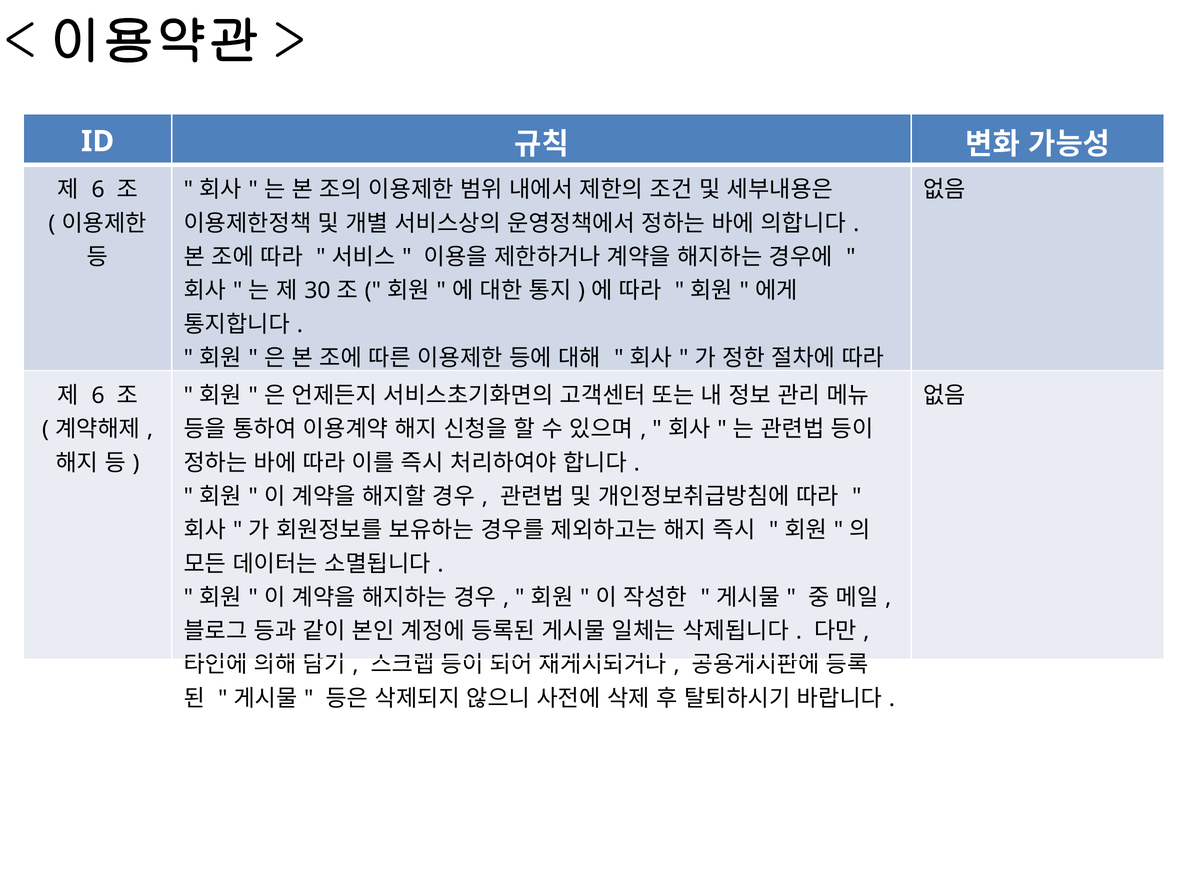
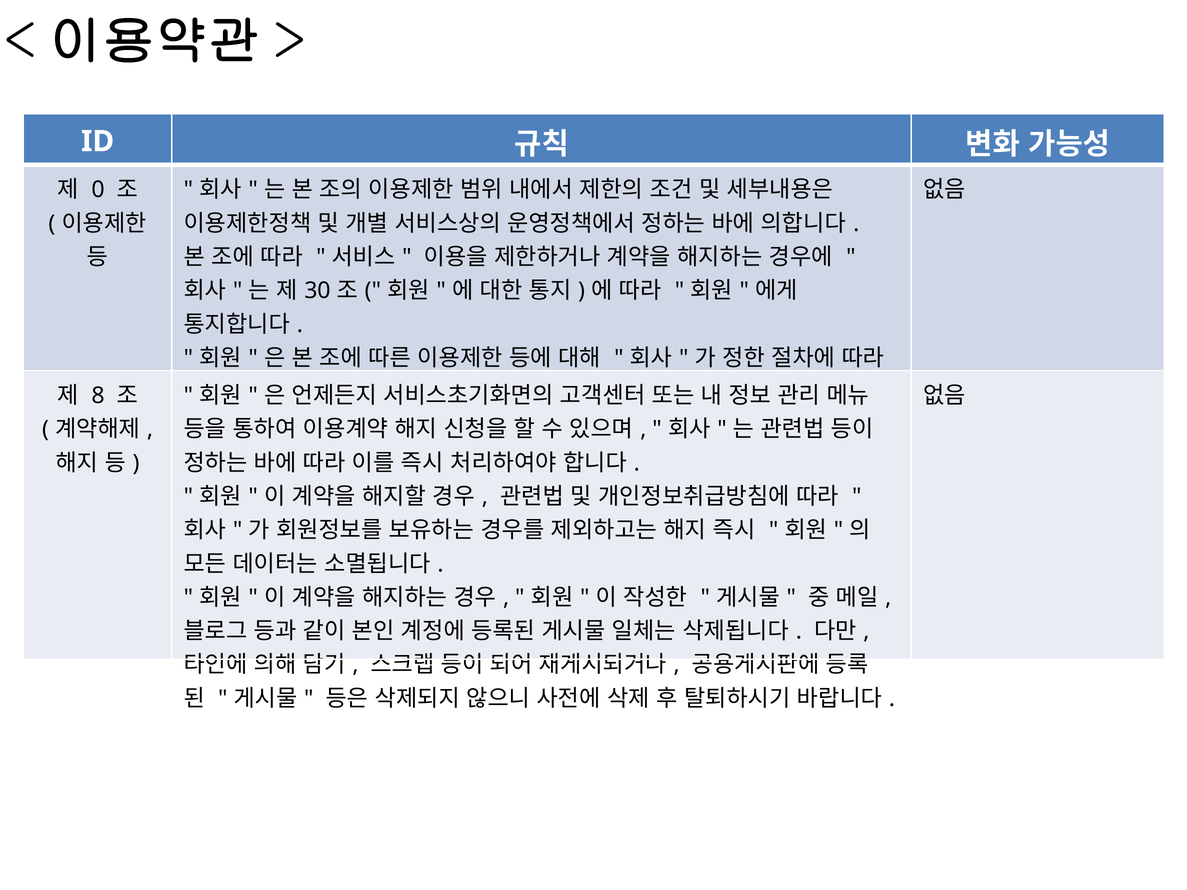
6: 6 -> 0 (98, 190)
6: 6 -> 8 (98, 396)
